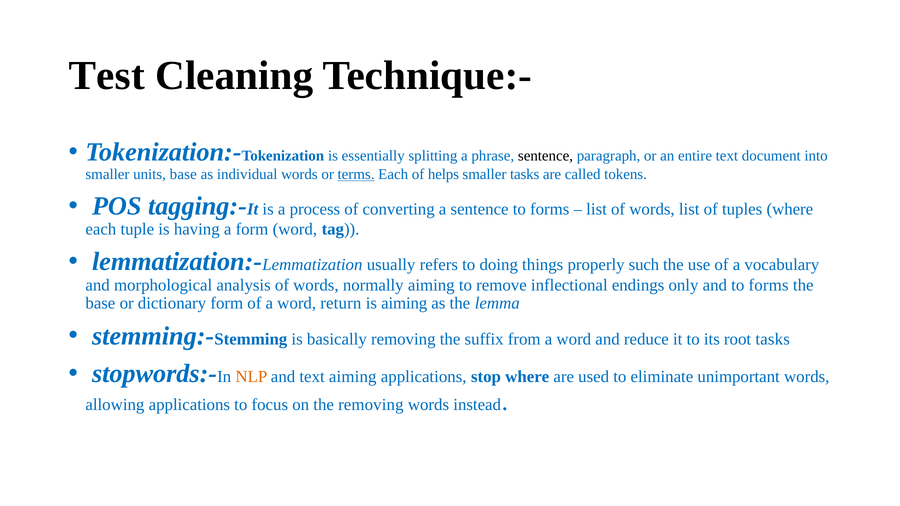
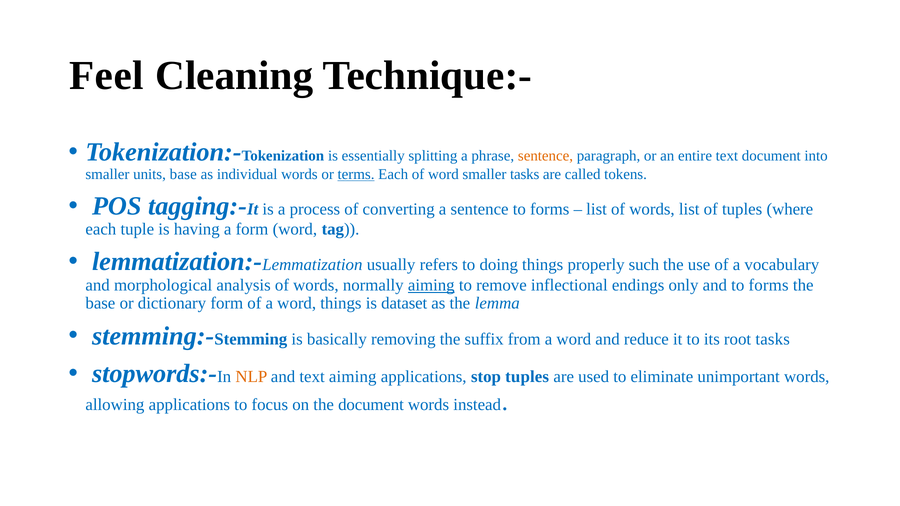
Test: Test -> Feel (107, 76)
sentence colour: black -> orange (546, 156)
of helps: helps -> word (443, 174)
aiming underline: none -> present (431, 285)
word return: return -> things (341, 303)
is aiming: aiming -> dataset (404, 303)
stop where: where -> tuples (527, 377)
the removing: removing -> document (371, 405)
